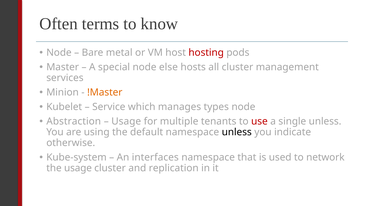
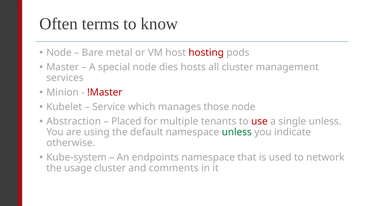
else: else -> dies (169, 67)
!Master colour: orange -> red (105, 93)
types: types -> those (216, 107)
Usage: Usage -> Placed (126, 122)
unless colour: black -> green (237, 132)
interfaces: interfaces -> endpoints (155, 158)
replication: replication -> comments (174, 168)
